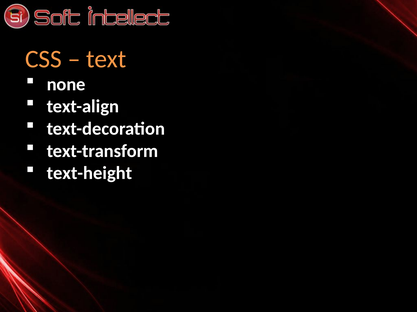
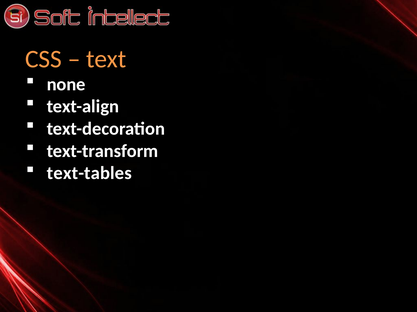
text-height: text-height -> text-tables (89, 174)
